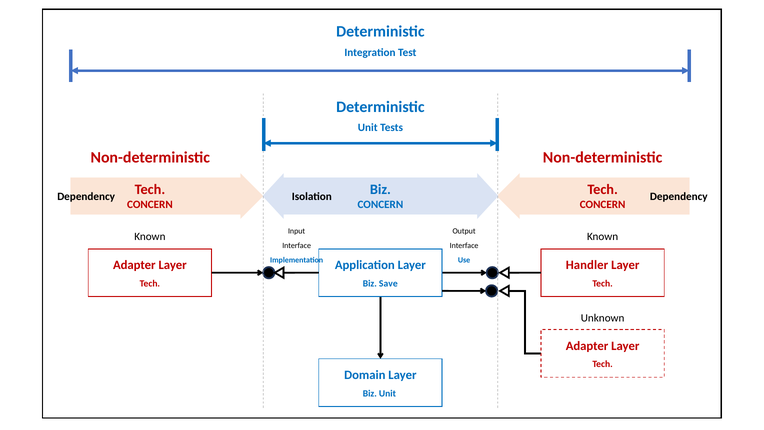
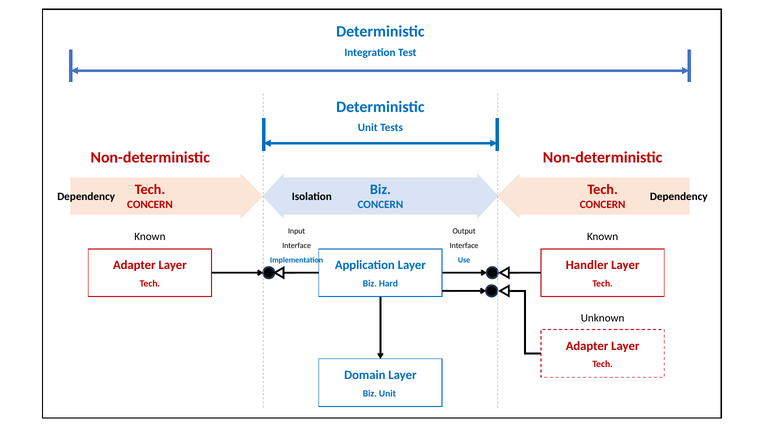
Save: Save -> Hard (388, 283)
